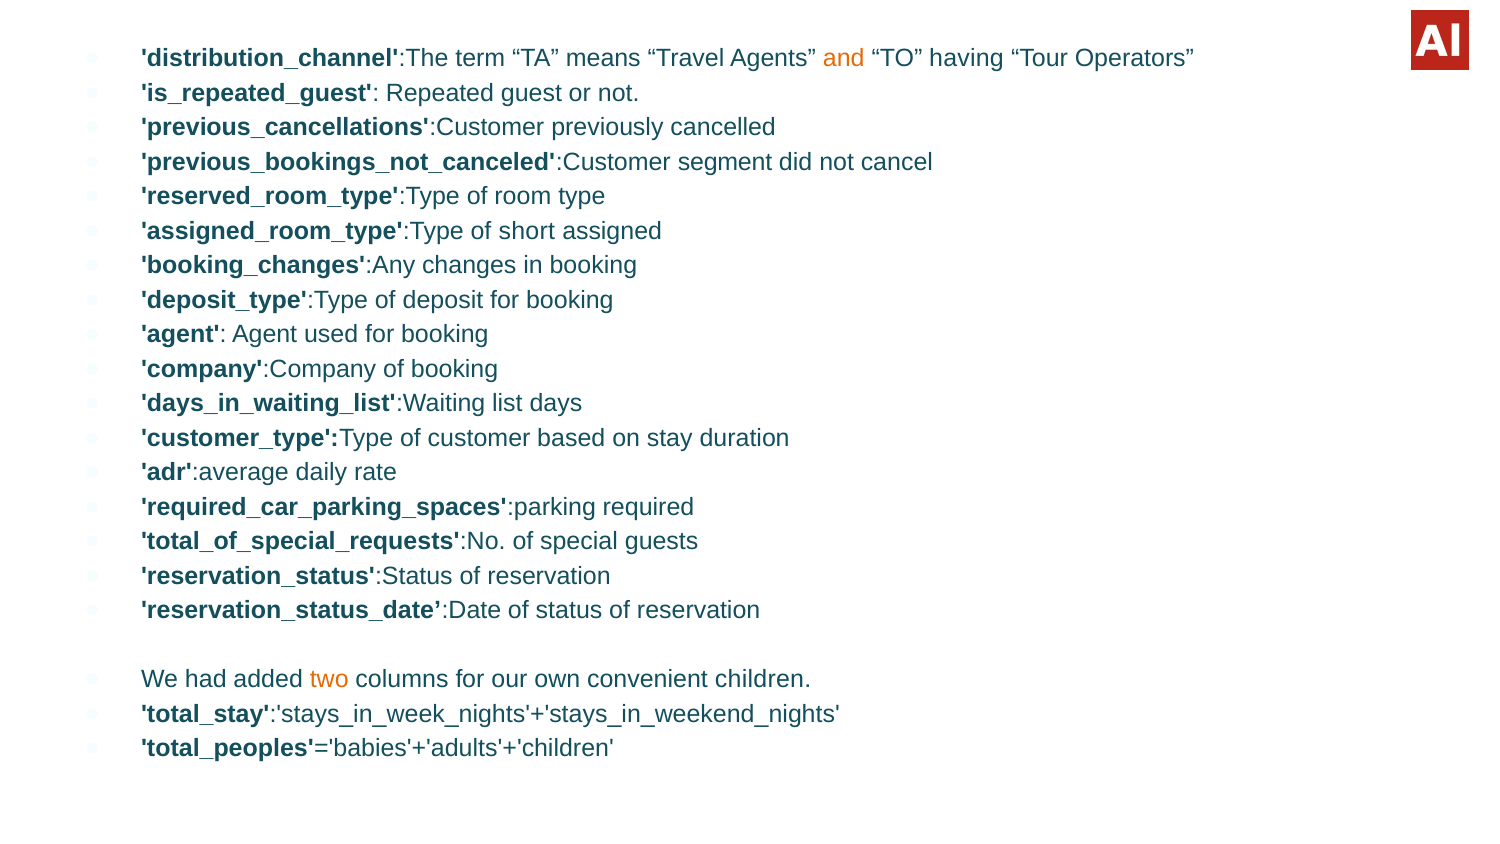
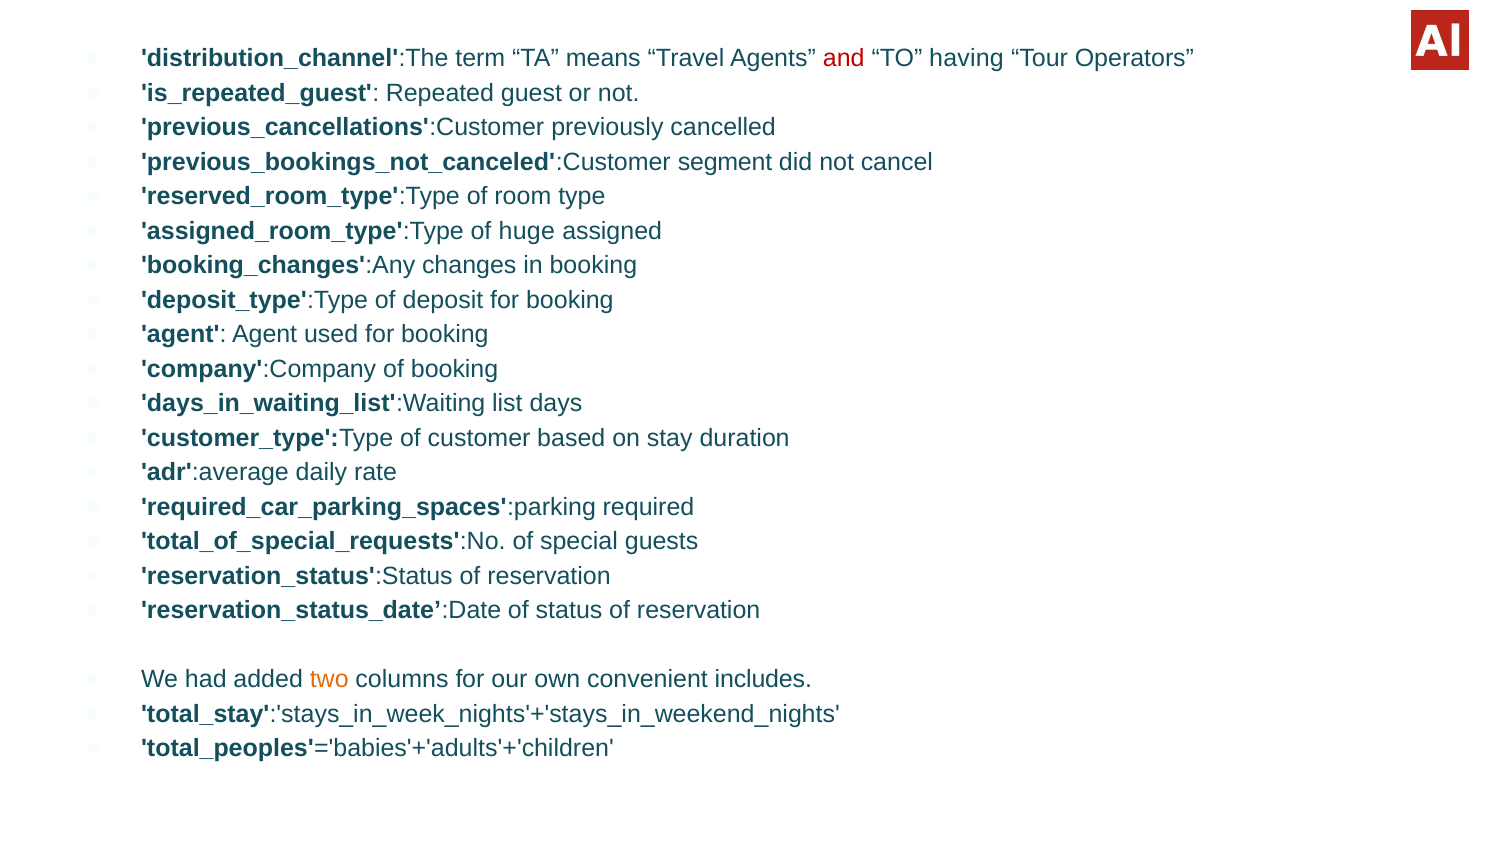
and colour: orange -> red (844, 59)
short: short -> huge (527, 231)
children: children -> includes (763, 679)
